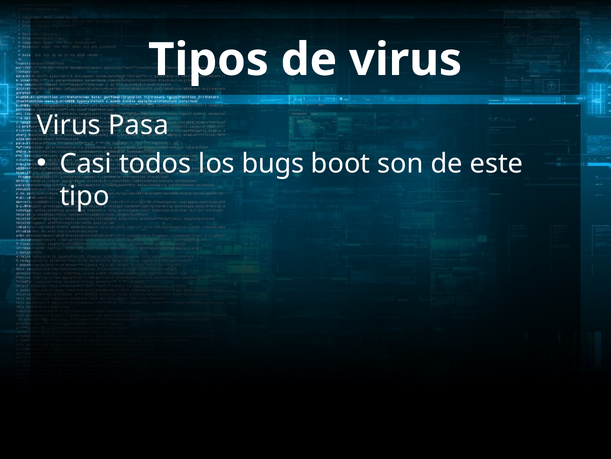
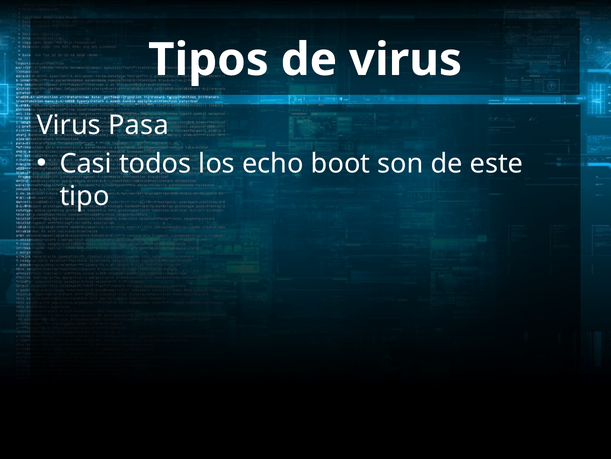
bugs: bugs -> echo (273, 163)
